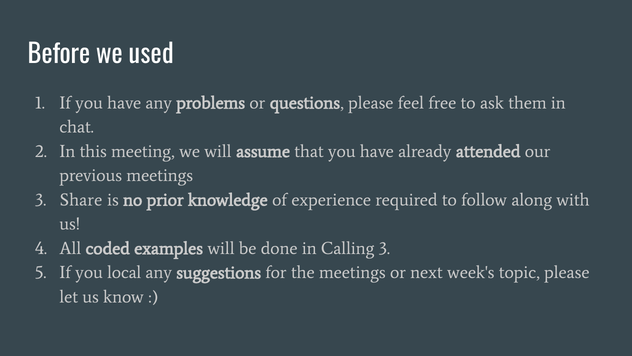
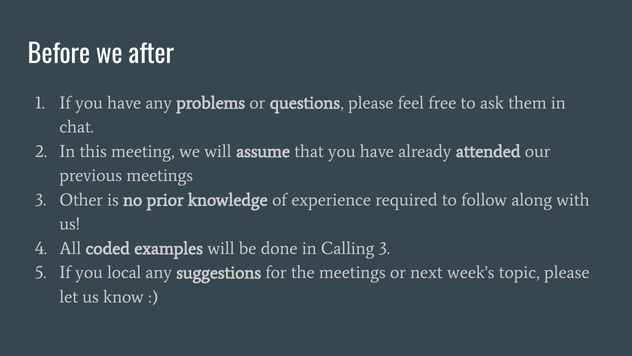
used: used -> after (152, 55)
Share: Share -> Other (81, 200)
